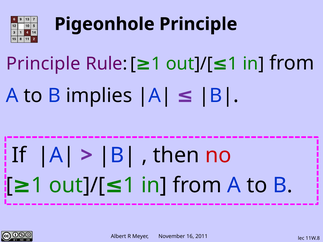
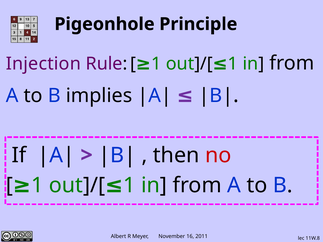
Principle: Principle -> Injection (43, 64)
